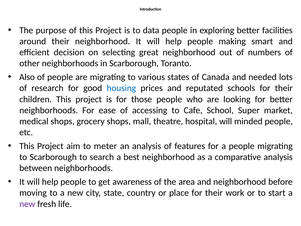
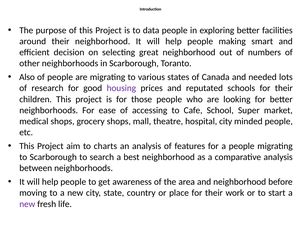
housing colour: blue -> purple (121, 88)
hospital will: will -> city (226, 121)
meter: meter -> charts (105, 146)
